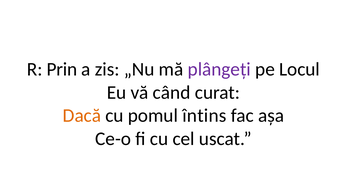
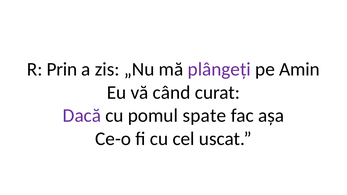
Locul: Locul -> Amin (300, 69)
Dacă colour: orange -> purple (82, 116)
întins: întins -> spate (204, 116)
